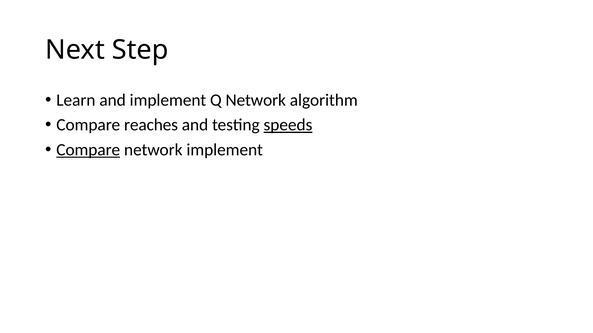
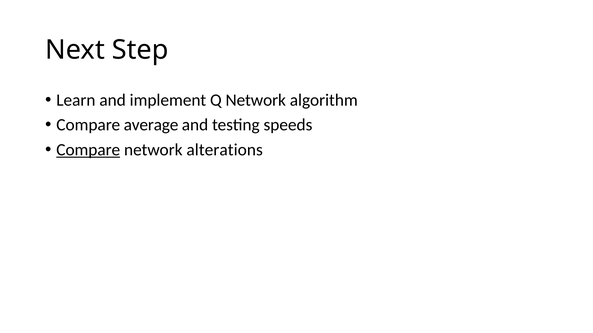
reaches: reaches -> average (151, 125)
speeds underline: present -> none (288, 125)
network implement: implement -> alterations (225, 150)
